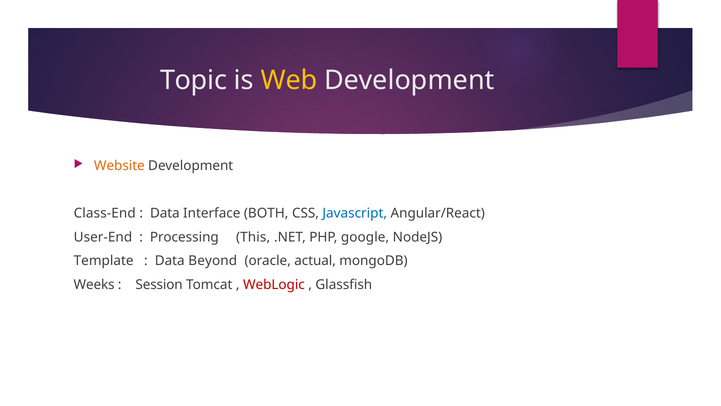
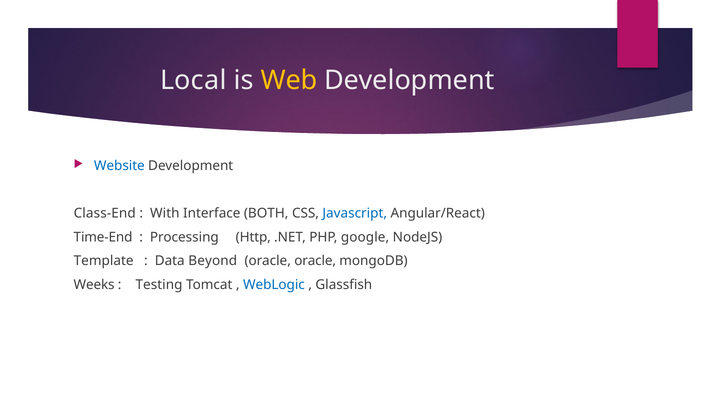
Topic: Topic -> Local (193, 80)
Website colour: orange -> blue (119, 166)
Data: Data -> With (165, 213)
User-End: User-End -> Time-End (103, 237)
This: This -> Http (253, 237)
oracle actual: actual -> oracle (315, 261)
Session: Session -> Testing (159, 284)
WebLogic colour: red -> blue (274, 284)
